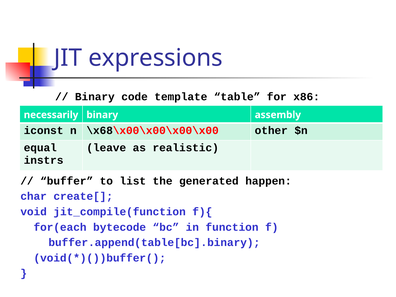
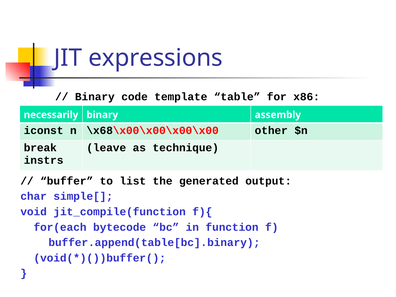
equal: equal -> break (40, 148)
realistic: realistic -> technique (186, 148)
happen: happen -> output (268, 181)
create[: create[ -> simple[ (83, 196)
